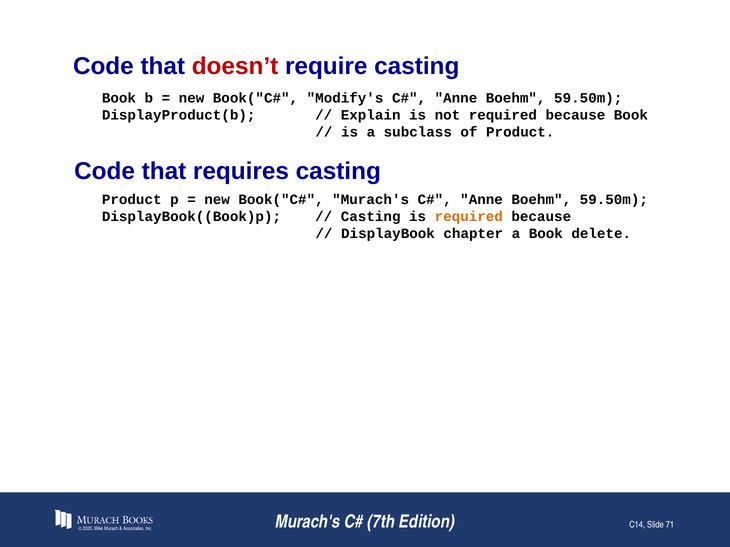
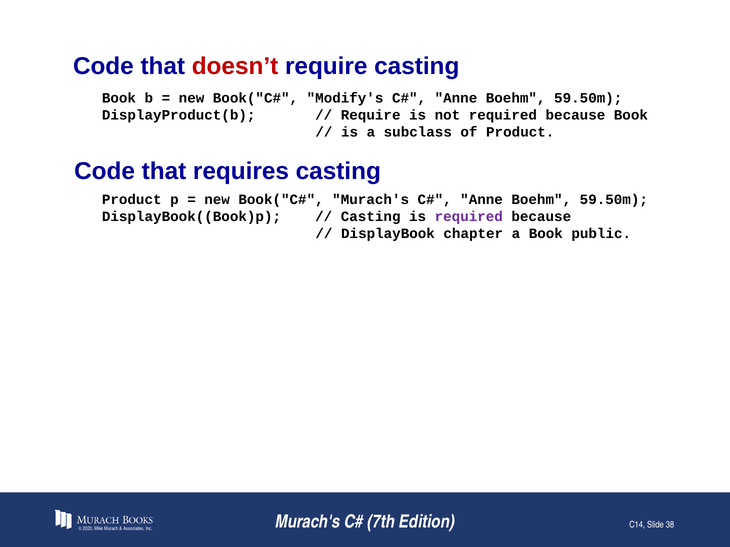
Explain: Explain -> Require (371, 115)
required colour: orange -> purple (469, 217)
delete: delete -> public (601, 234)
71: 71 -> 38 (670, 525)
